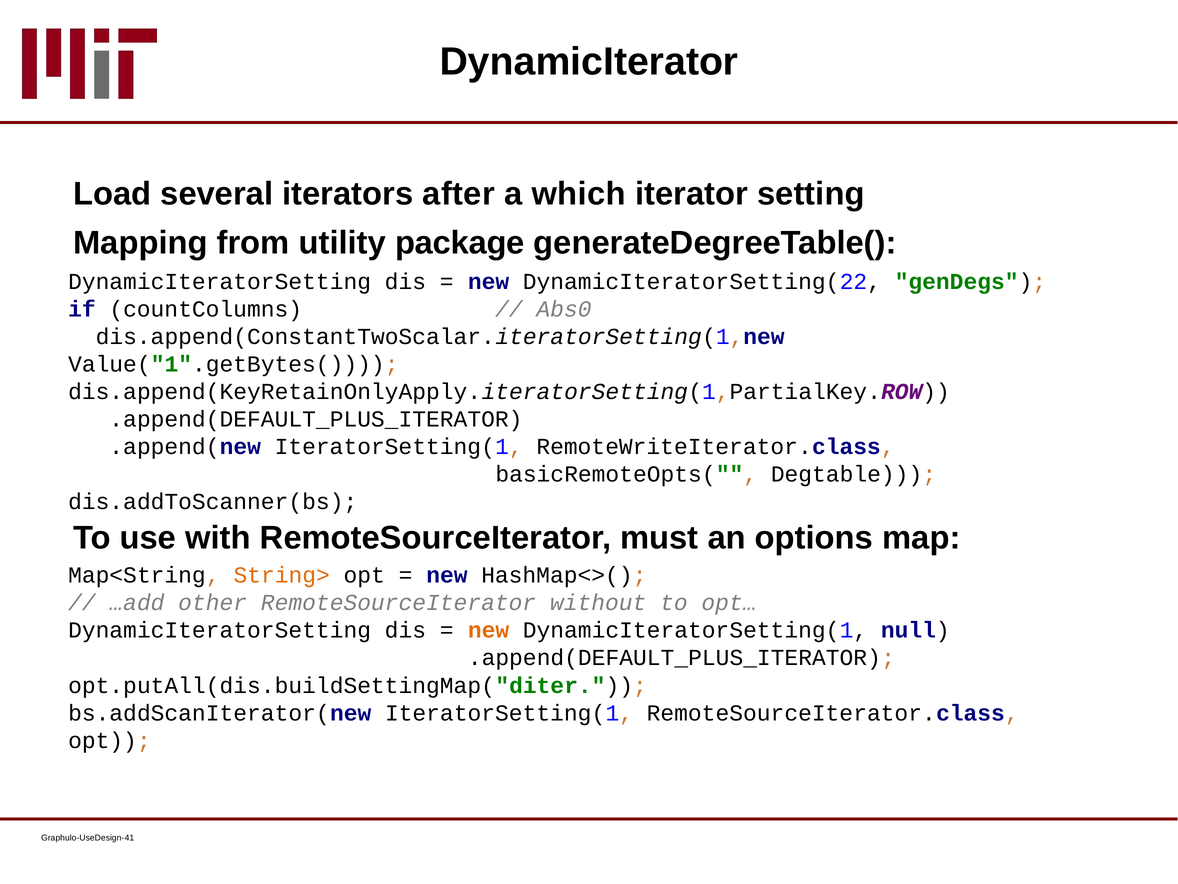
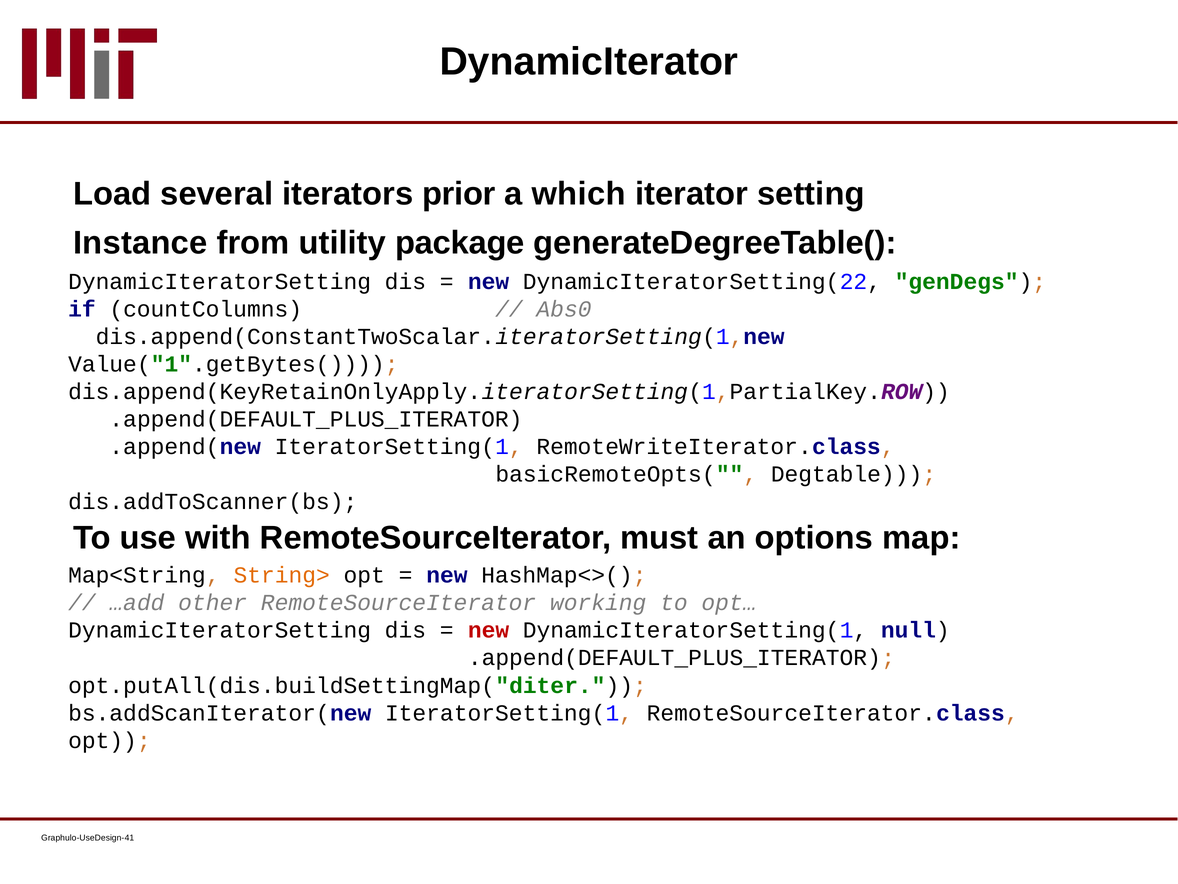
after: after -> prior (459, 194)
Mapping: Mapping -> Instance (140, 243)
without: without -> working (598, 603)
new colour: orange -> red (489, 630)
